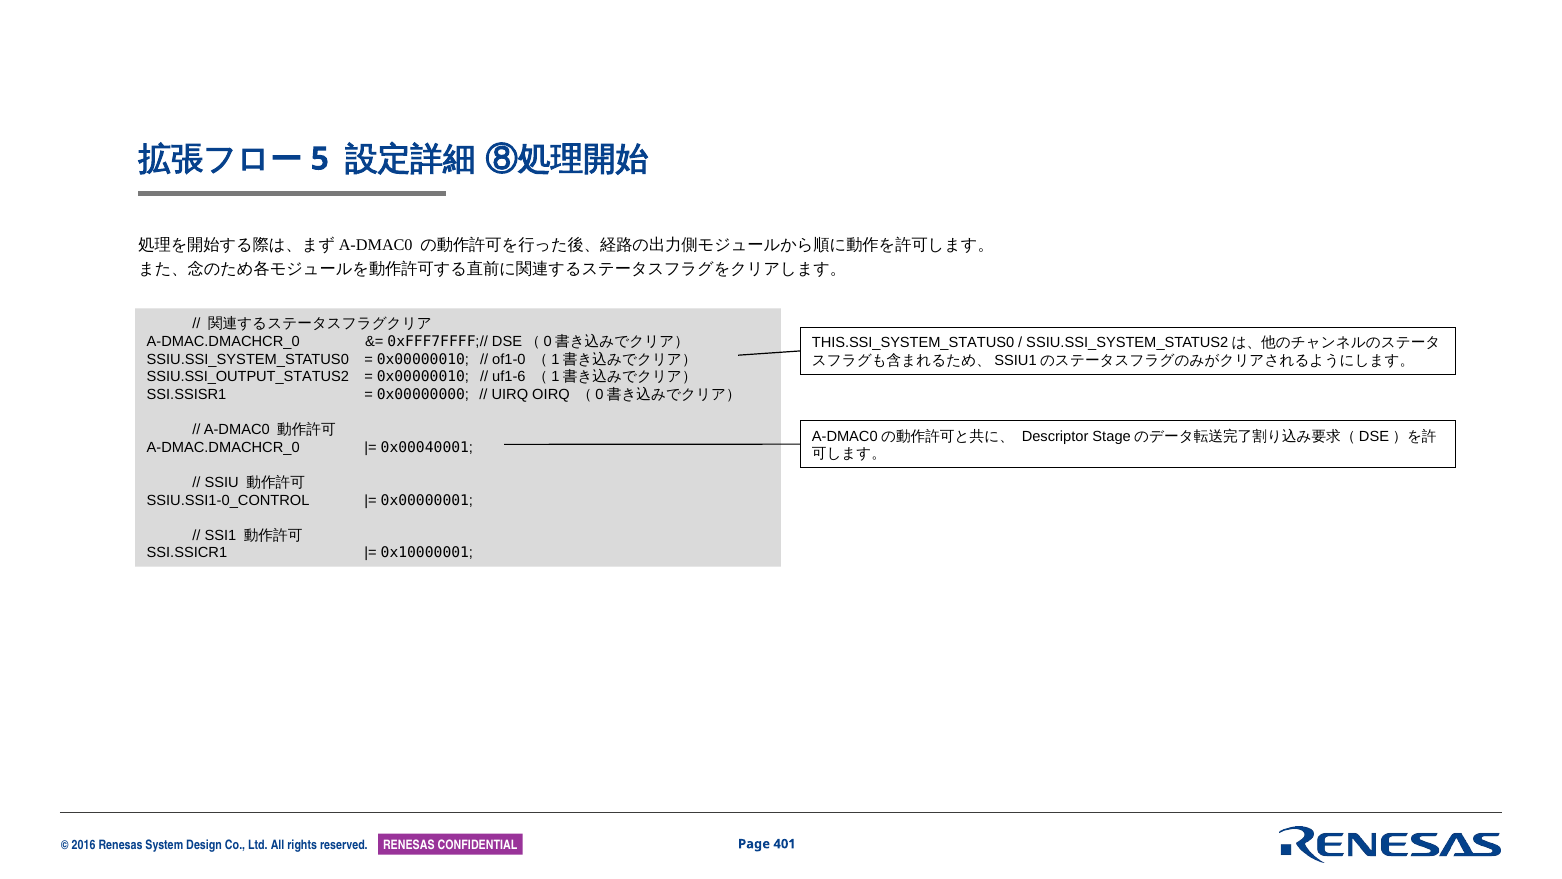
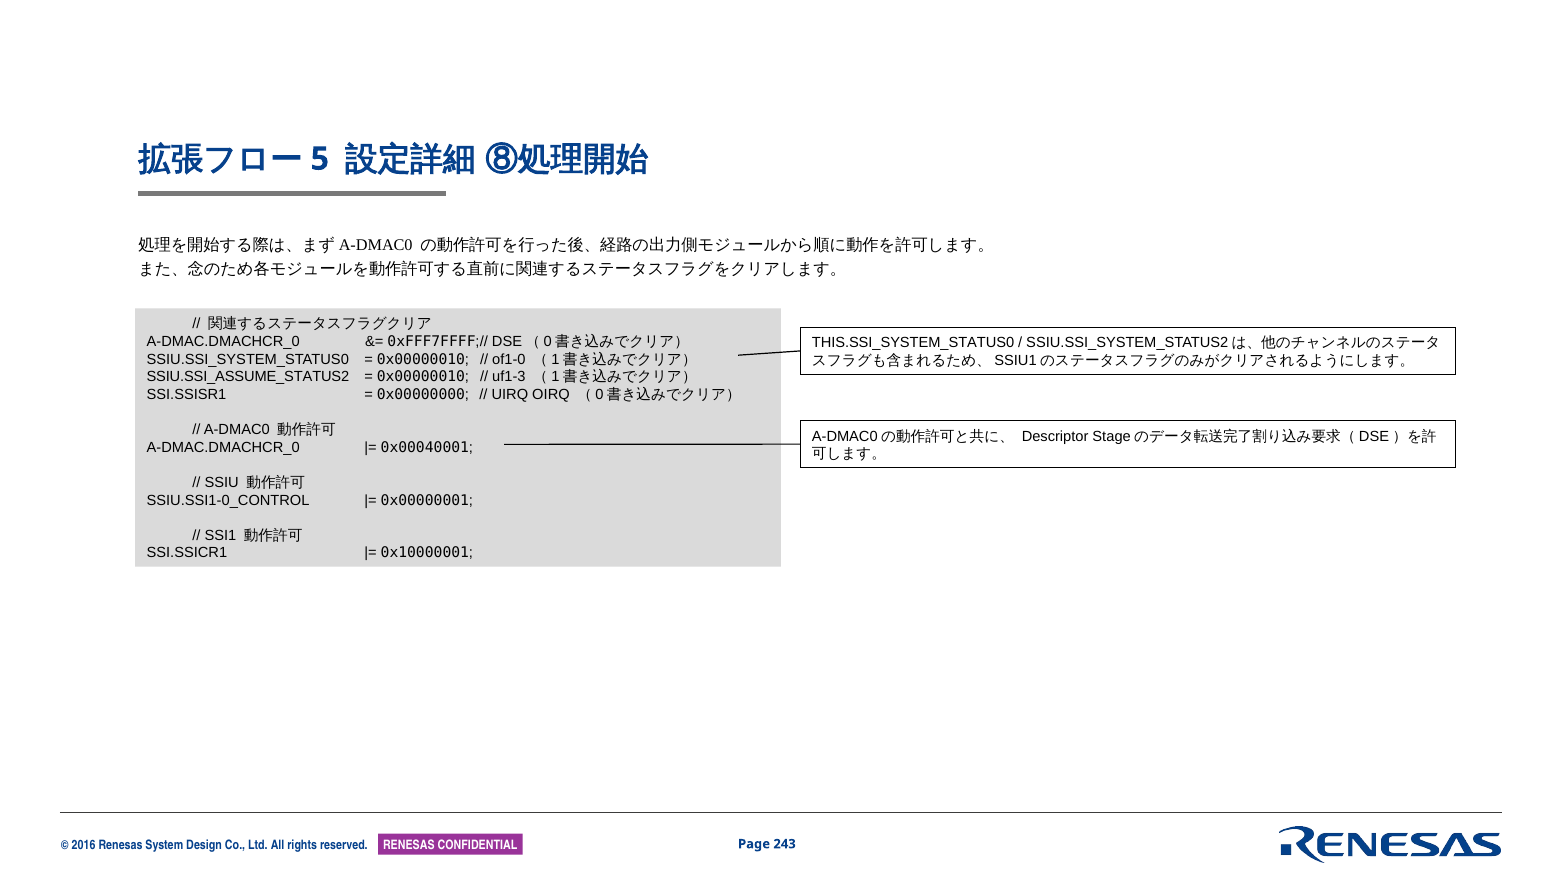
SSIU.SSI_OUTPUT_STATUS2: SSIU.SSI_OUTPUT_STATUS2 -> SSIU.SSI_ASSUME_STATUS2 (248, 377)
uf1-6: uf1-6 -> uf1-3 (509, 377)
401: 401 -> 243 (785, 844)
